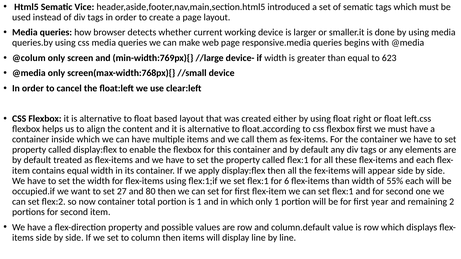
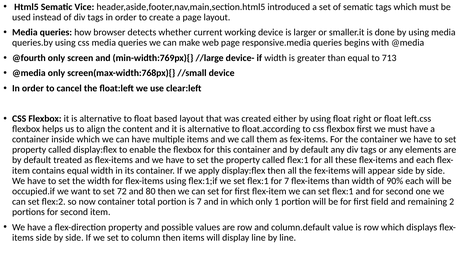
@colum: @colum -> @fourth (29, 58)
623: 623 -> 713 (389, 58)
for 6: 6 -> 7 (287, 181)
55%: 55% -> 90% (395, 181)
27: 27 -> 72 (122, 191)
is 1: 1 -> 7 (199, 202)
year: year -> field (380, 202)
